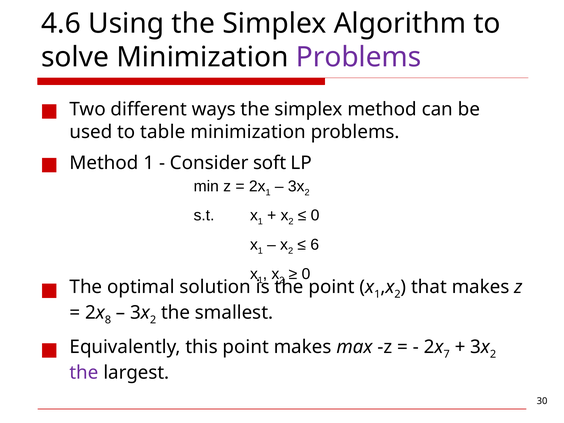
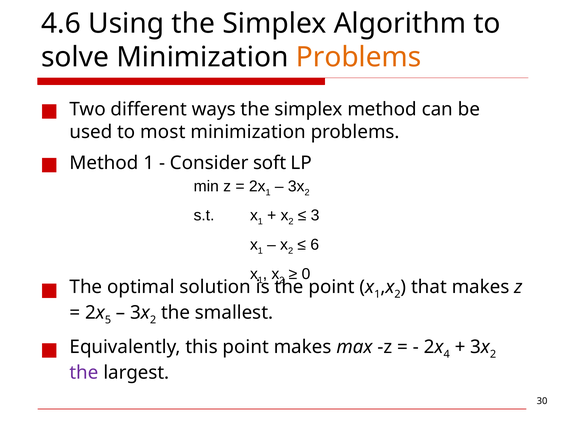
Problems colour: purple -> orange (359, 57)
table: table -> most (163, 132)
0: 0 -> 3 (315, 215)
8: 8 -> 5 (108, 320)
7: 7 -> 4 (447, 354)
